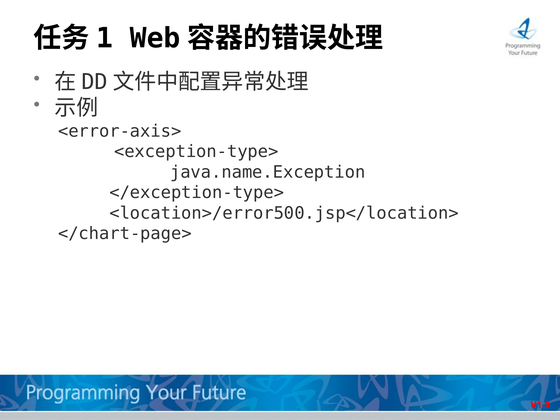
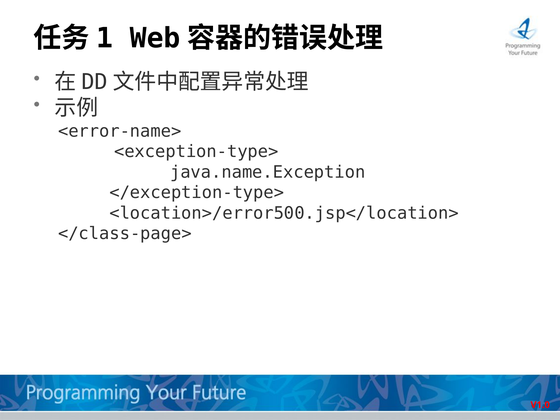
<error-axis>: <error-axis> -> <error-name> (120, 131)
</chart-page>: </chart-page> -> </class-page> (125, 234)
